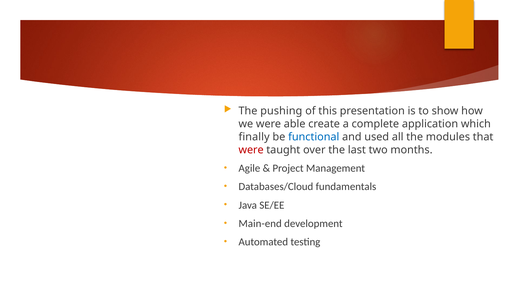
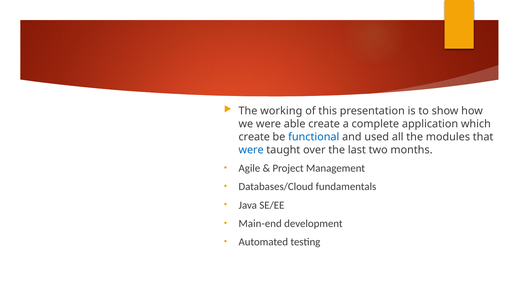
pushing: pushing -> working (281, 111)
finally: finally -> create (254, 137)
were colour: red -> blue (251, 150)
